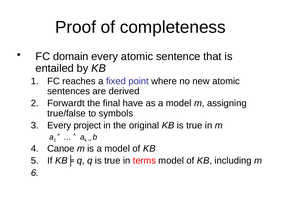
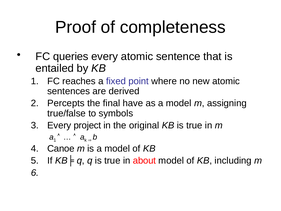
domain: domain -> queries (71, 56)
Forwardt: Forwardt -> Percepts (66, 103)
terms: terms -> about (144, 160)
